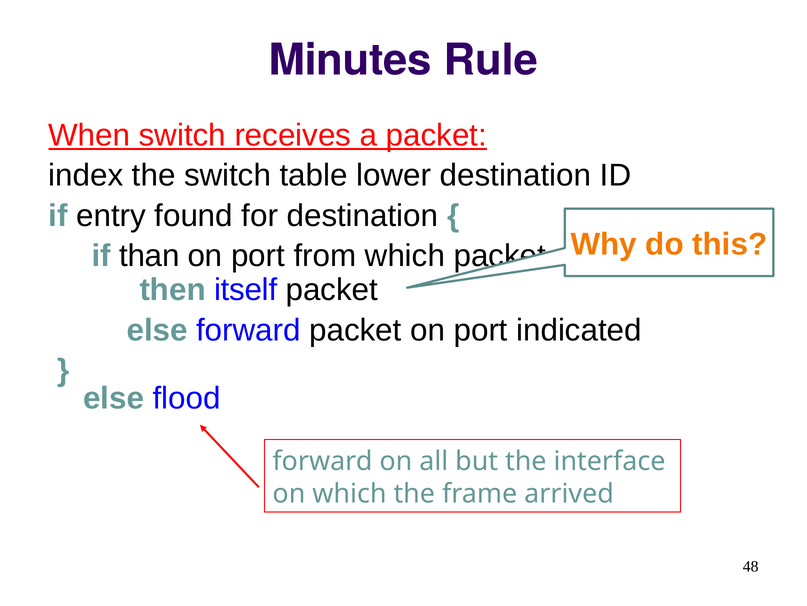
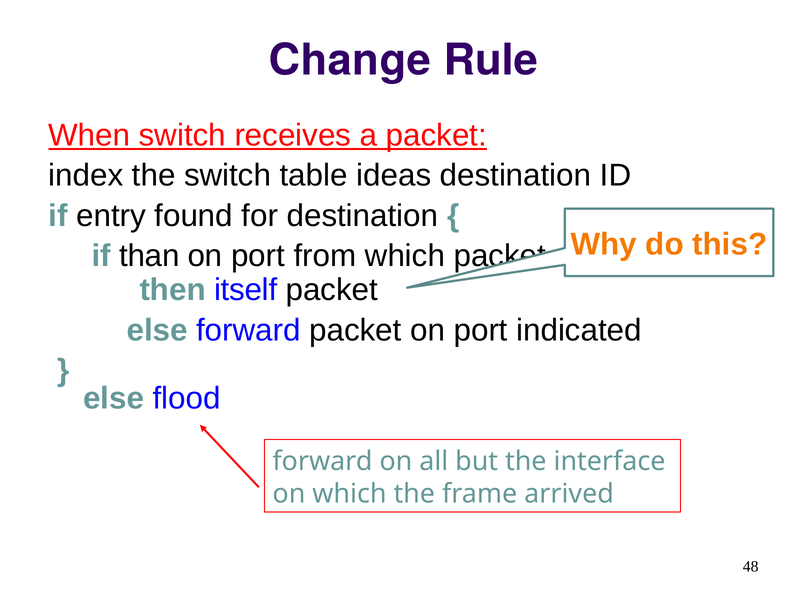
Minutes: Minutes -> Change (350, 60)
lower: lower -> ideas (394, 175)
